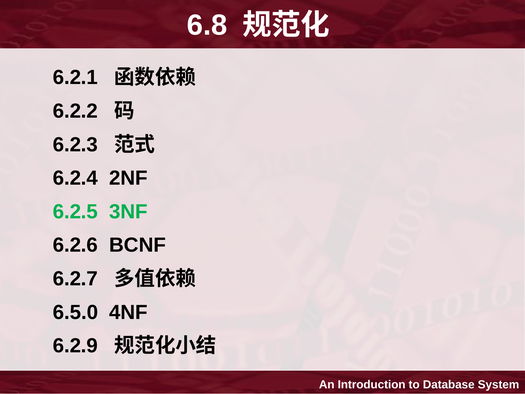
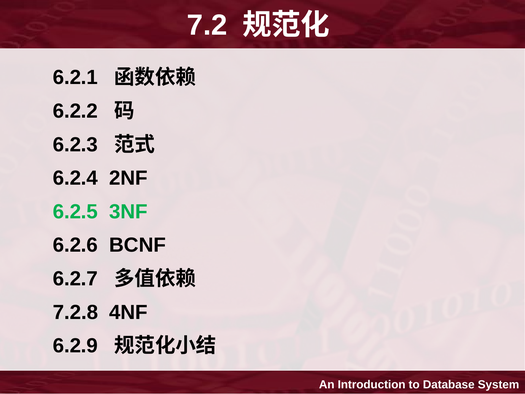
6.8: 6.8 -> 7.2 (207, 25)
6.5.0: 6.5.0 -> 7.2.8 (75, 312)
